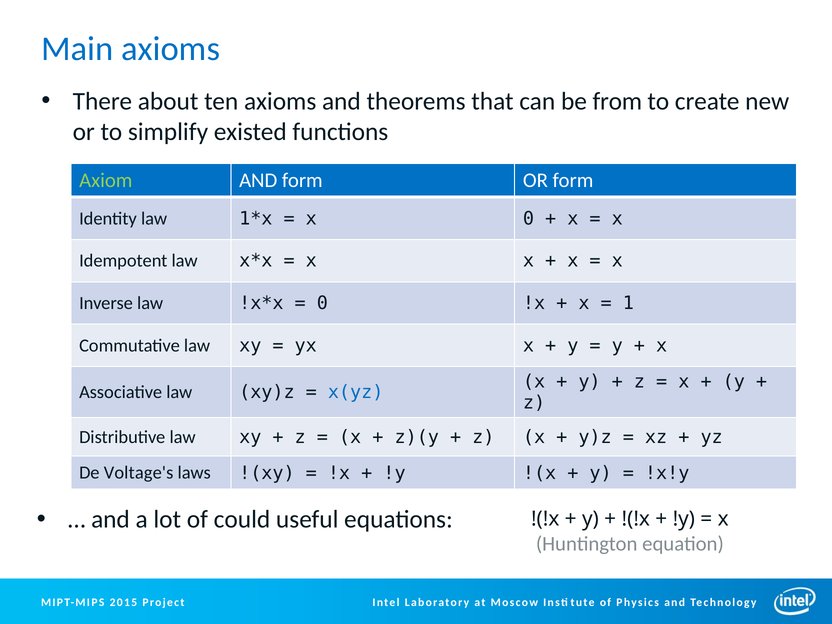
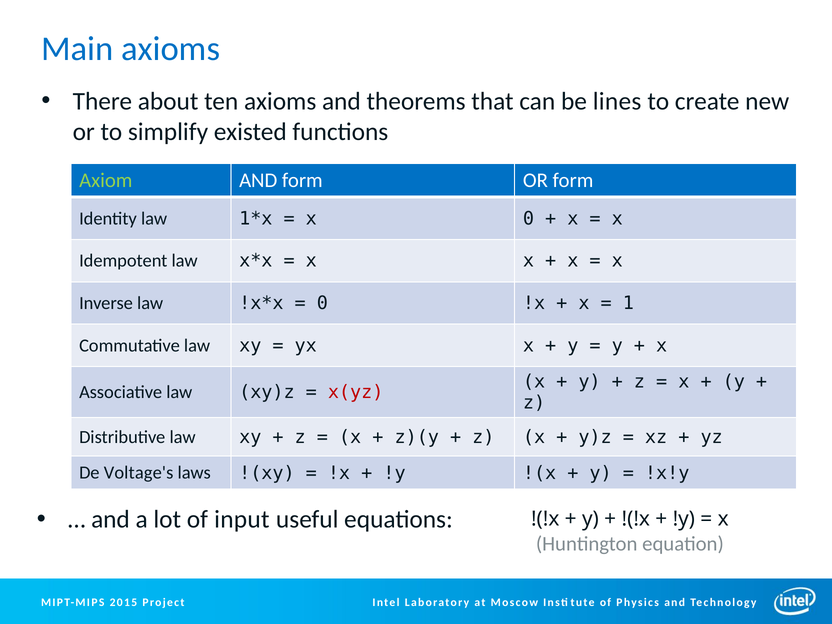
from: from -> lines (617, 101)
x(yz colour: blue -> red (356, 392)
could: could -> input (242, 520)
